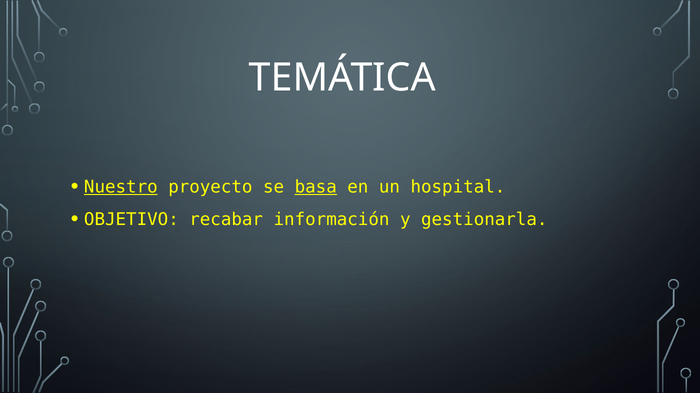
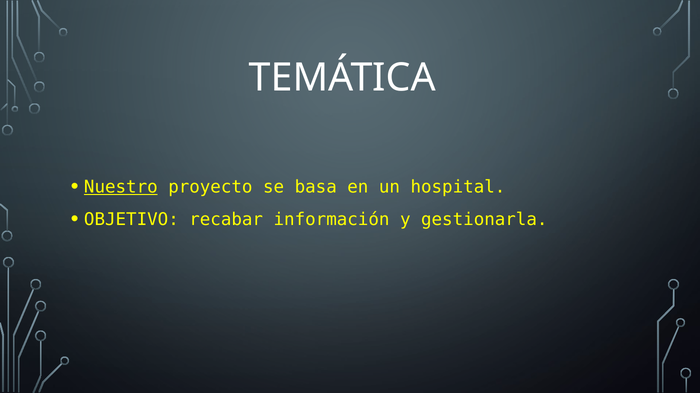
basa underline: present -> none (316, 187)
